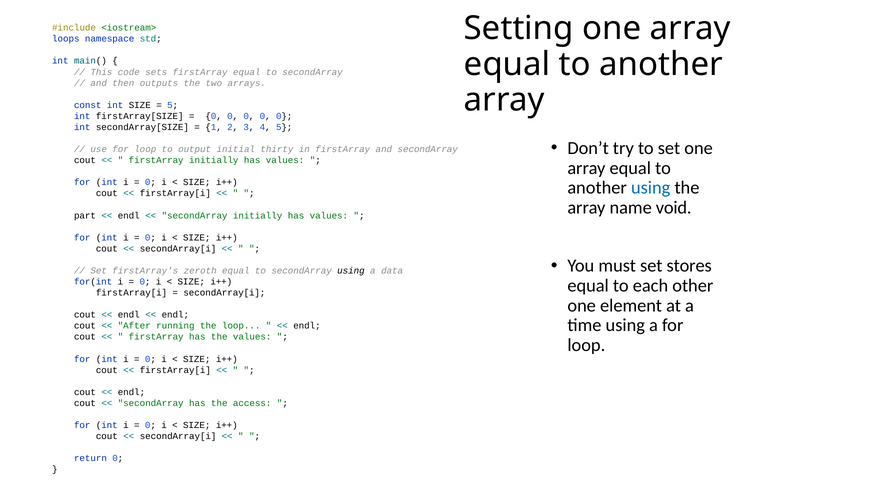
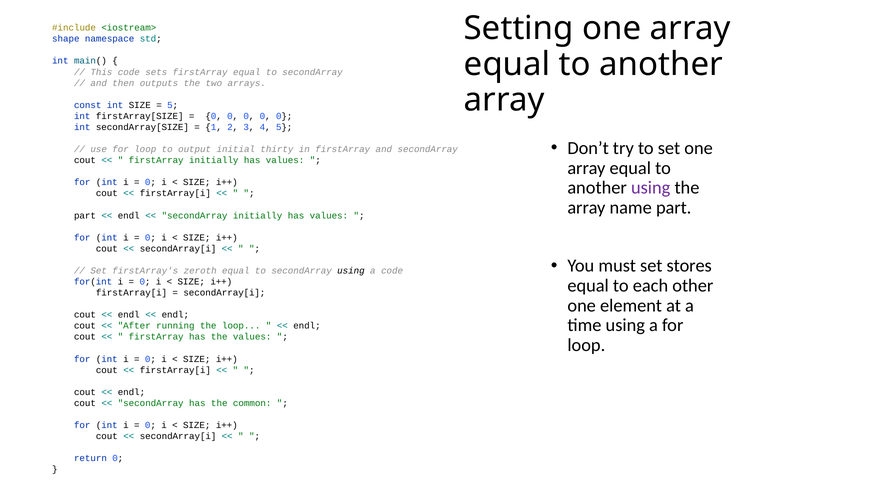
loops: loops -> shape (66, 39)
using colour: blue -> purple (651, 188)
name void: void -> part (674, 208)
a data: data -> code (392, 270)
access: access -> common (252, 403)
